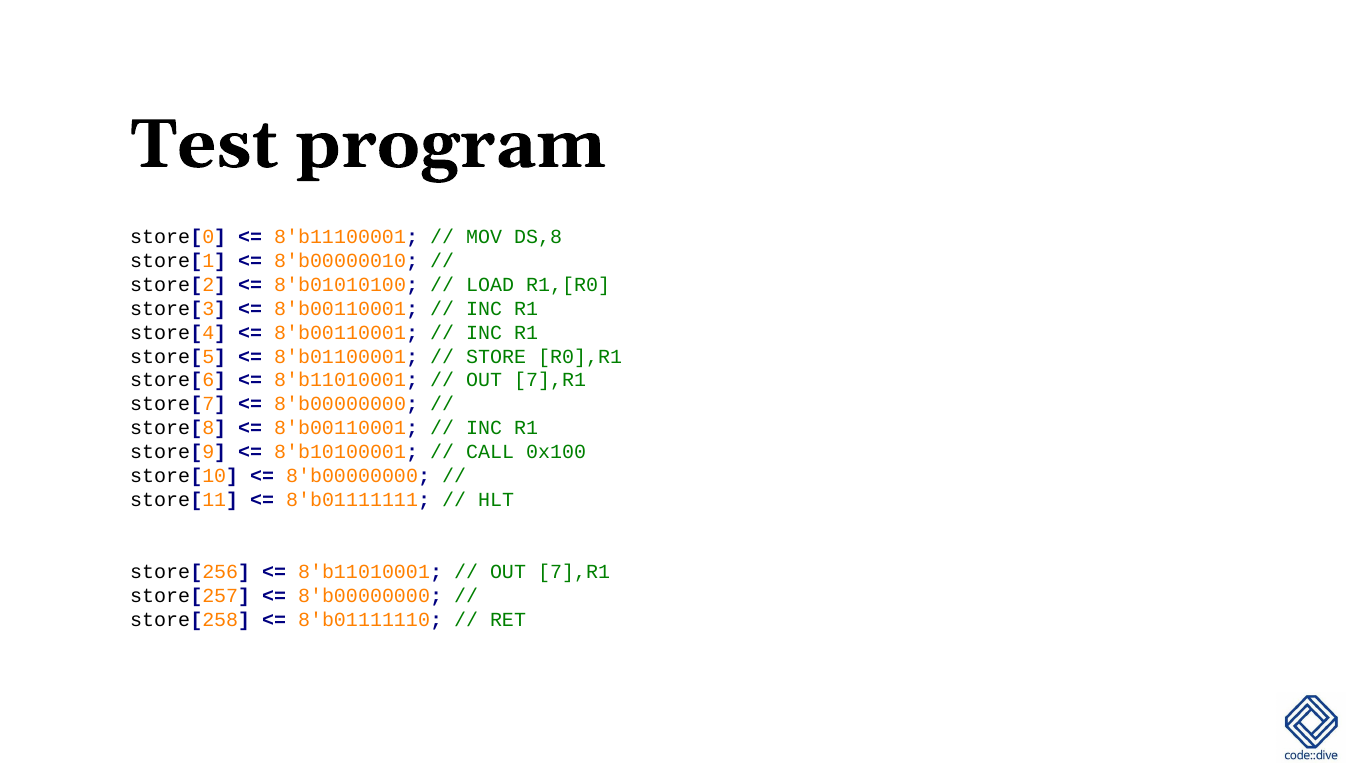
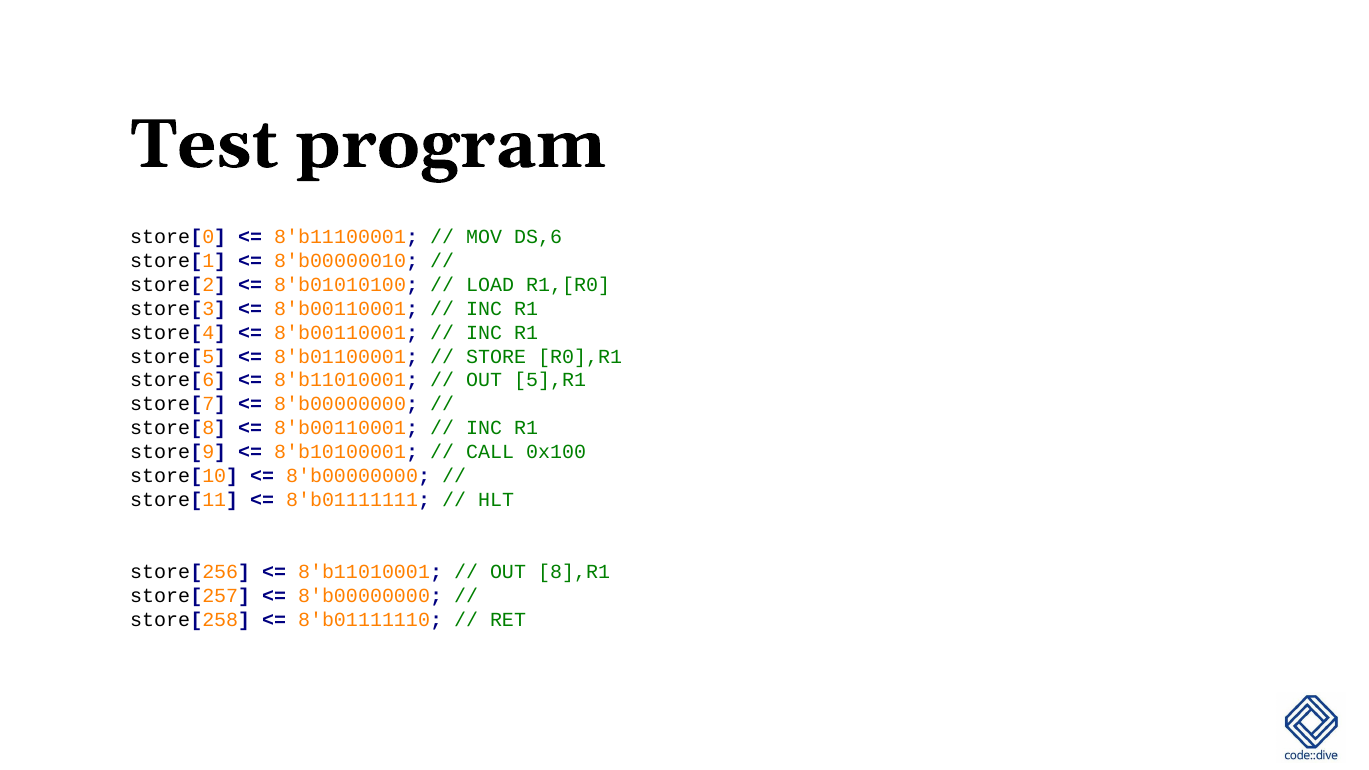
DS,8: DS,8 -> DS,6 (538, 237)
7],R1: 7],R1 -> 5],R1 (550, 380)
7],R1: 7],R1 -> 8],R1 (574, 572)
